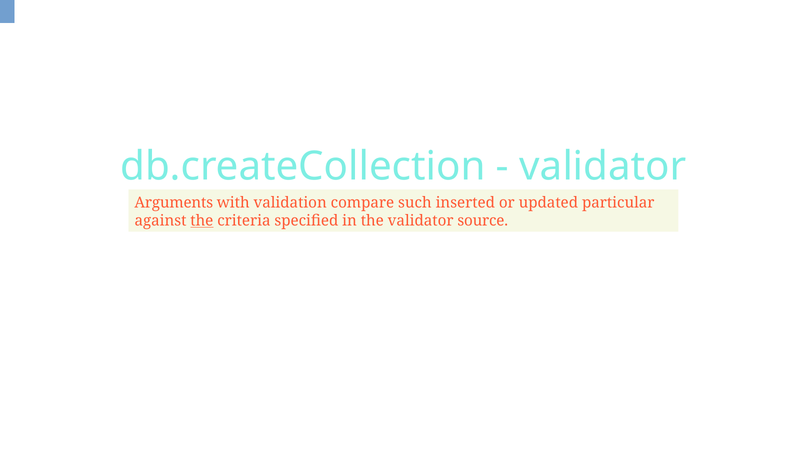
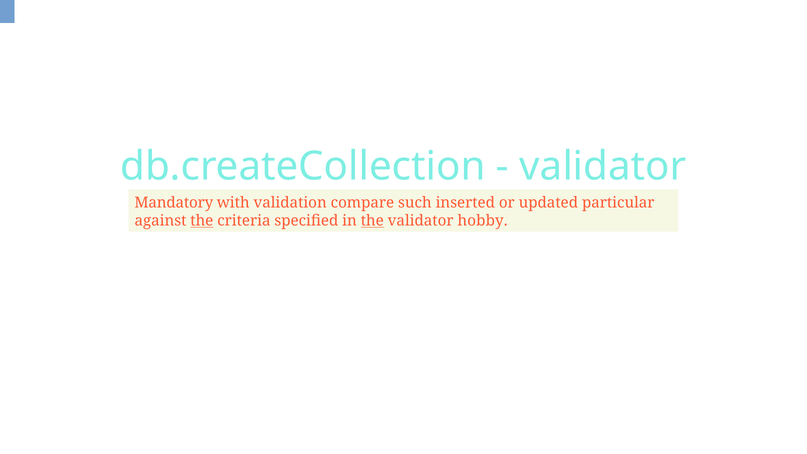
Arguments: Arguments -> Mandatory (174, 203)
the underline: none -> present (372, 221)
source: source -> hobby (483, 221)
